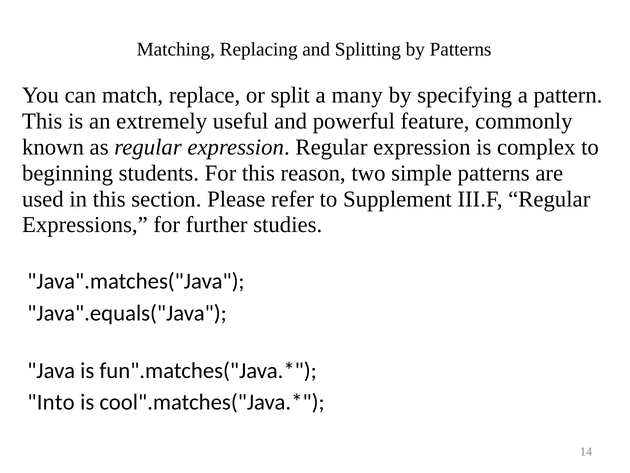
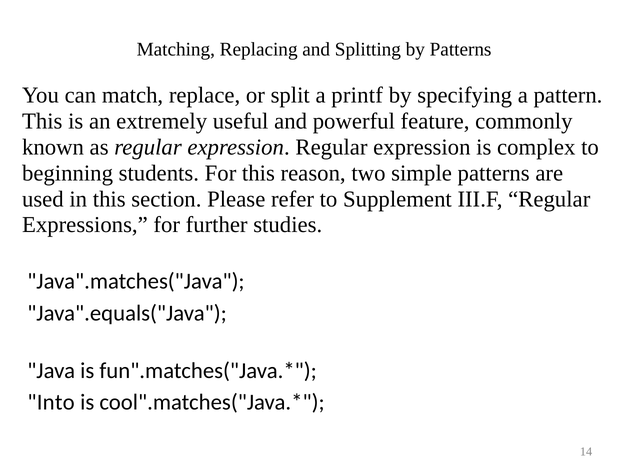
many: many -> printf (357, 95)
